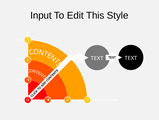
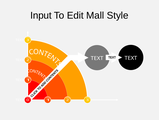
This: This -> Mall (95, 15)
